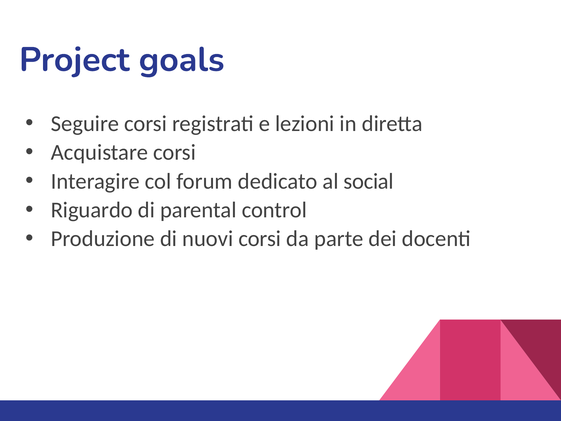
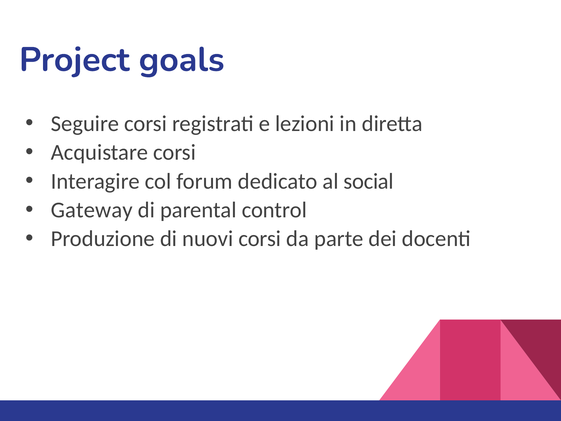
Riguardo: Riguardo -> Gateway (92, 210)
